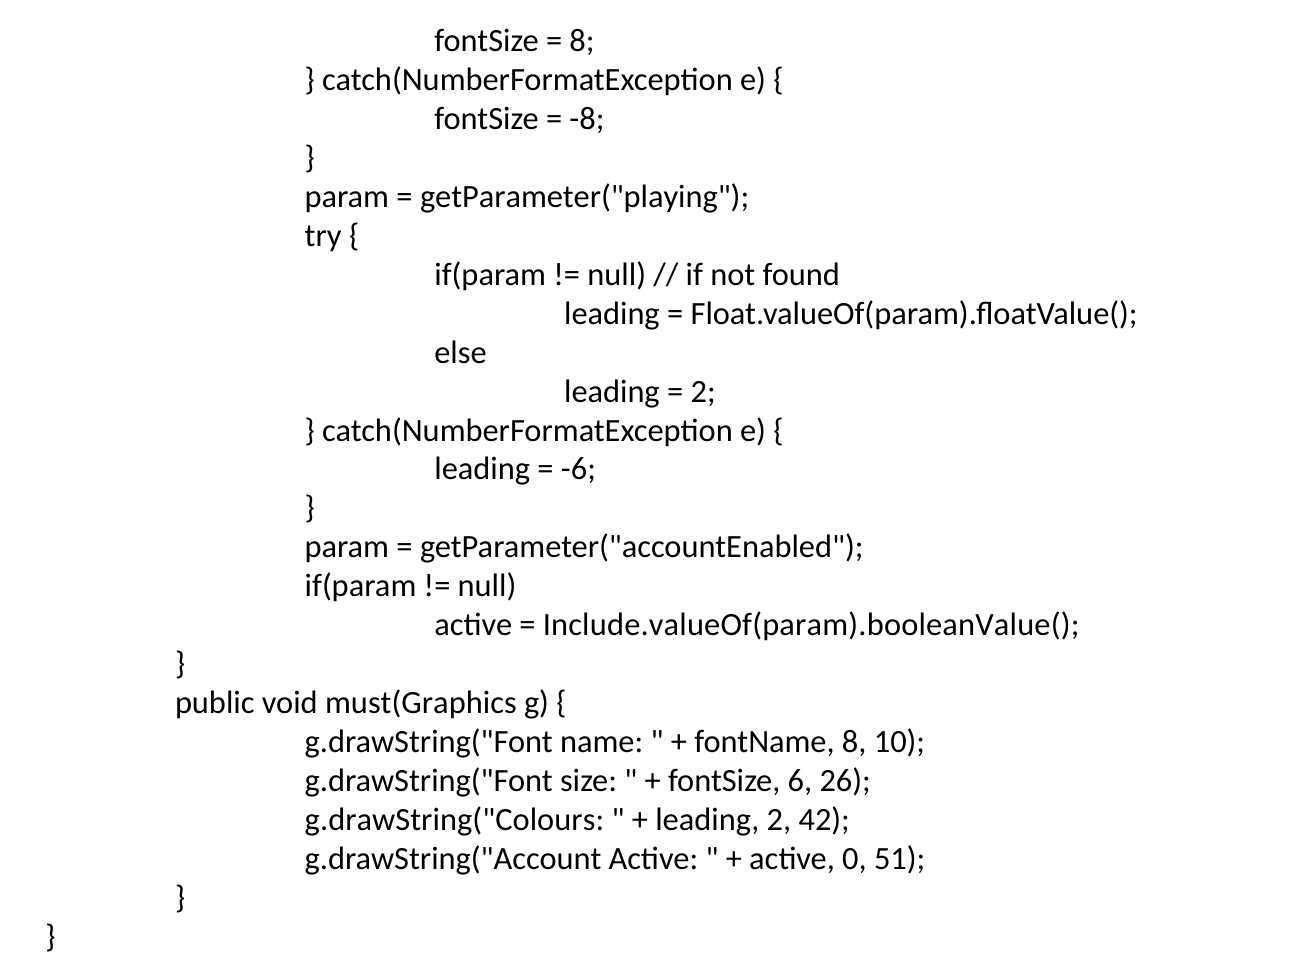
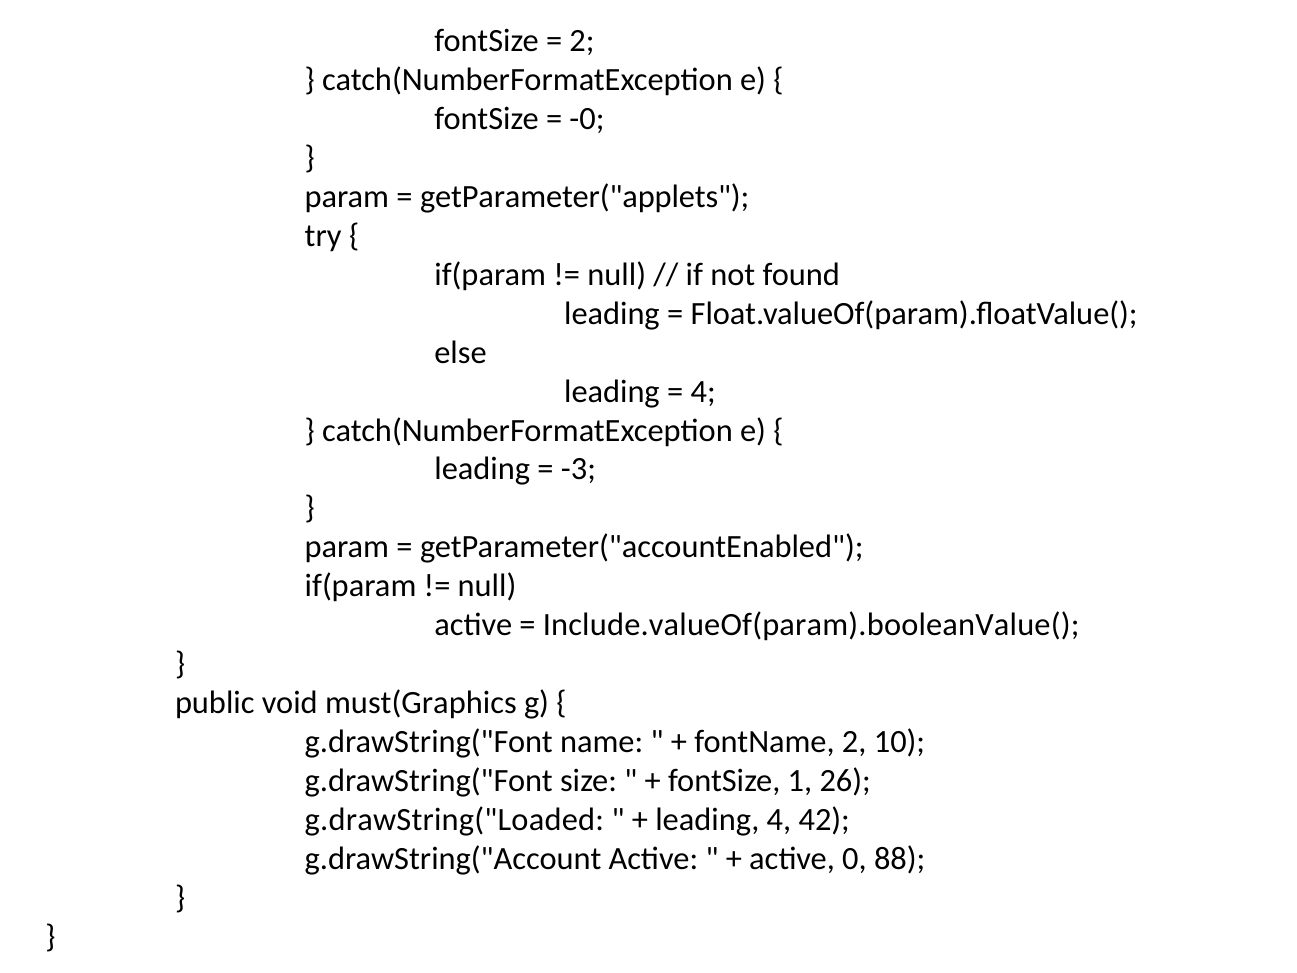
8: 8 -> 2 (582, 41)
-8: -8 -> -0 (587, 119)
getParameter("playing: getParameter("playing -> getParameter("applets (585, 197)
2: 2 -> 4 (703, 391)
-6: -6 -> -3 (578, 469)
fontName 8: 8 -> 2 (854, 742)
6: 6 -> 1 (800, 780)
g.drawString("Colours: g.drawString("Colours -> g.drawString("Loaded (454, 819)
leading 2: 2 -> 4 (779, 819)
51: 51 -> 88 (900, 858)
